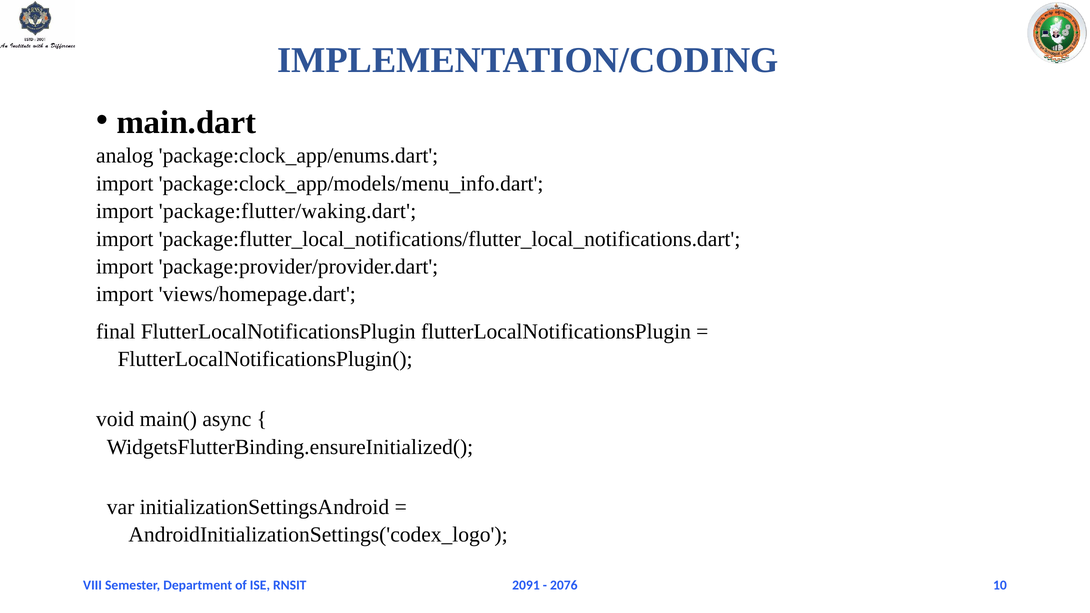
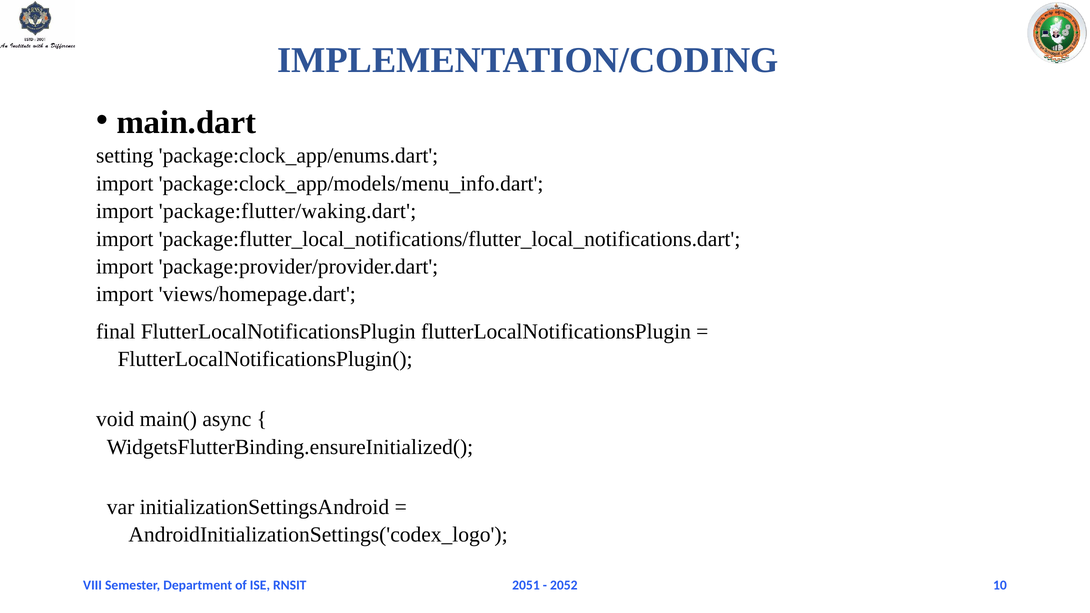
analog: analog -> setting (125, 156)
2091: 2091 -> 2051 (526, 586)
2076: 2076 -> 2052 (564, 586)
